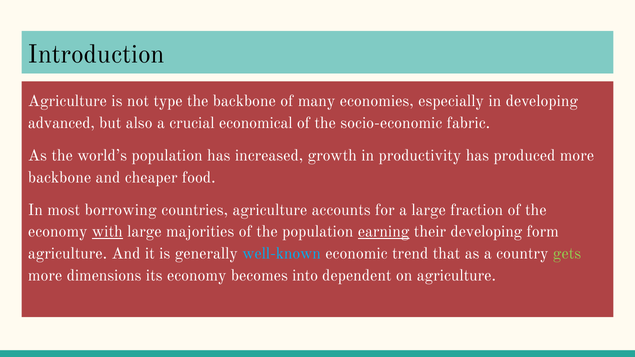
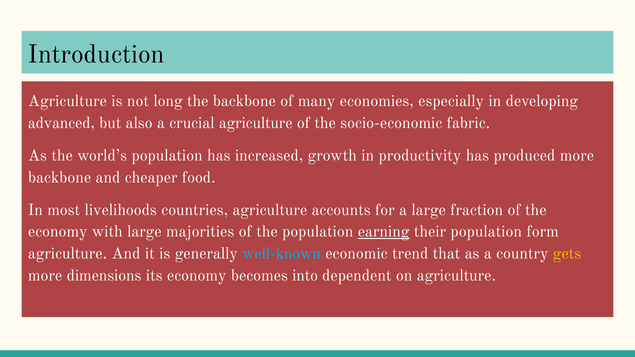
type: type -> long (168, 101)
crucial economical: economical -> agriculture (256, 123)
borrowing: borrowing -> livelihoods (121, 210)
with underline: present -> none (107, 232)
their developing: developing -> population (486, 232)
gets colour: light green -> yellow (567, 254)
